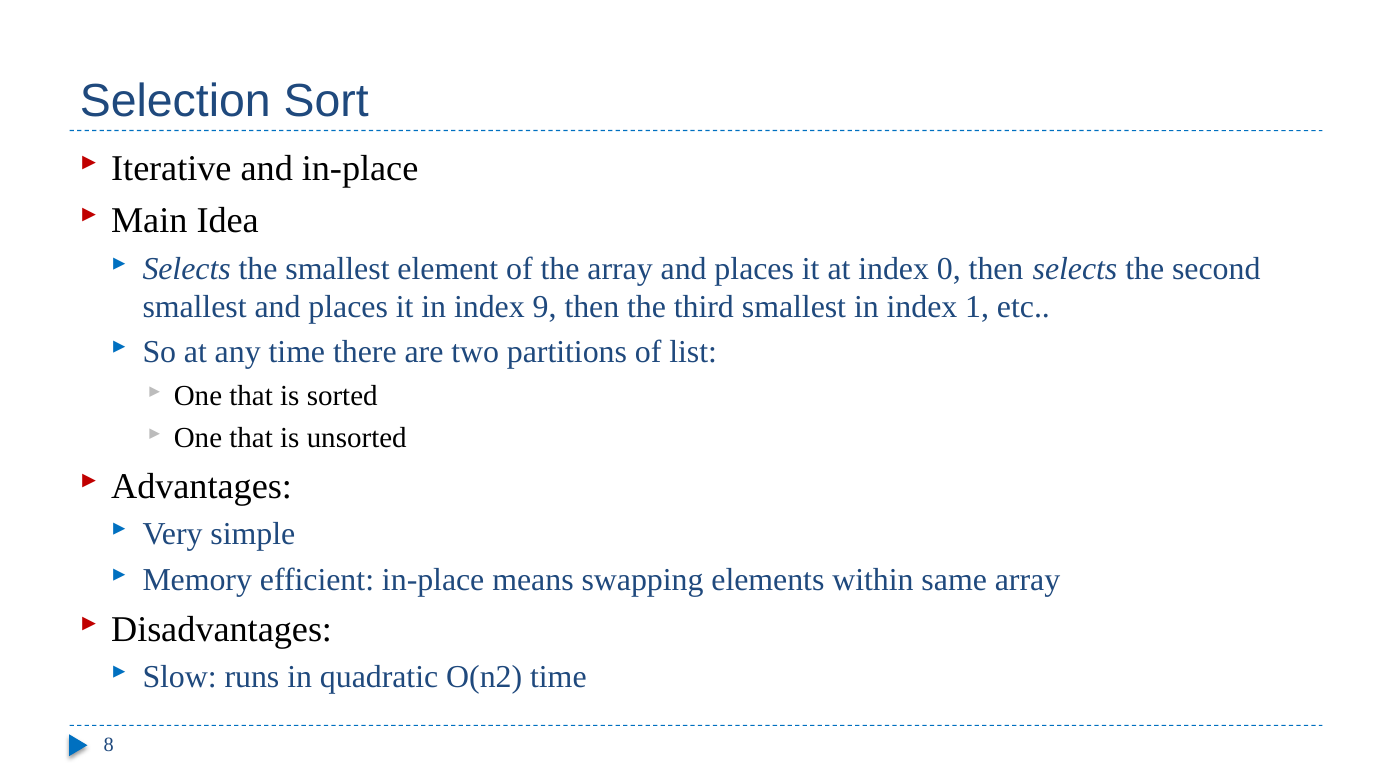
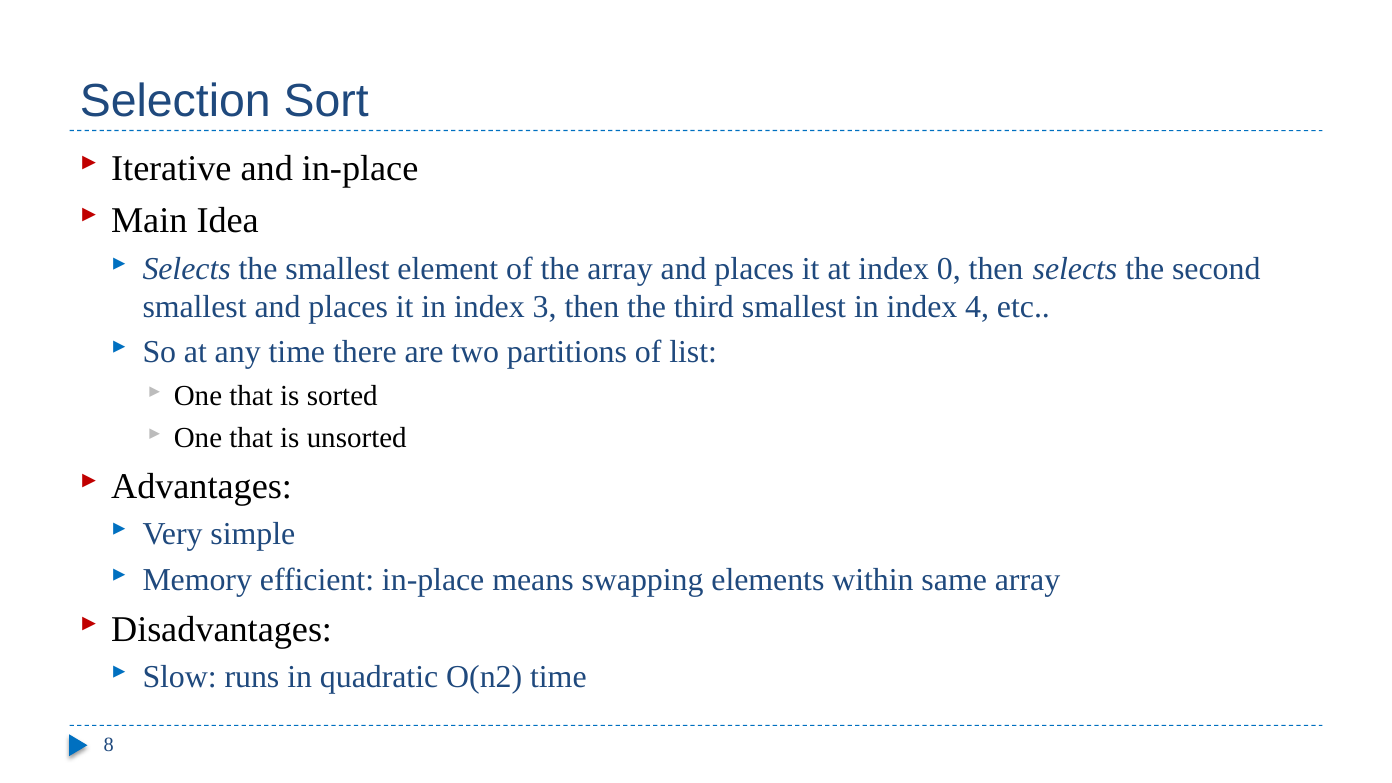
9: 9 -> 3 (545, 307)
1: 1 -> 4 (977, 307)
